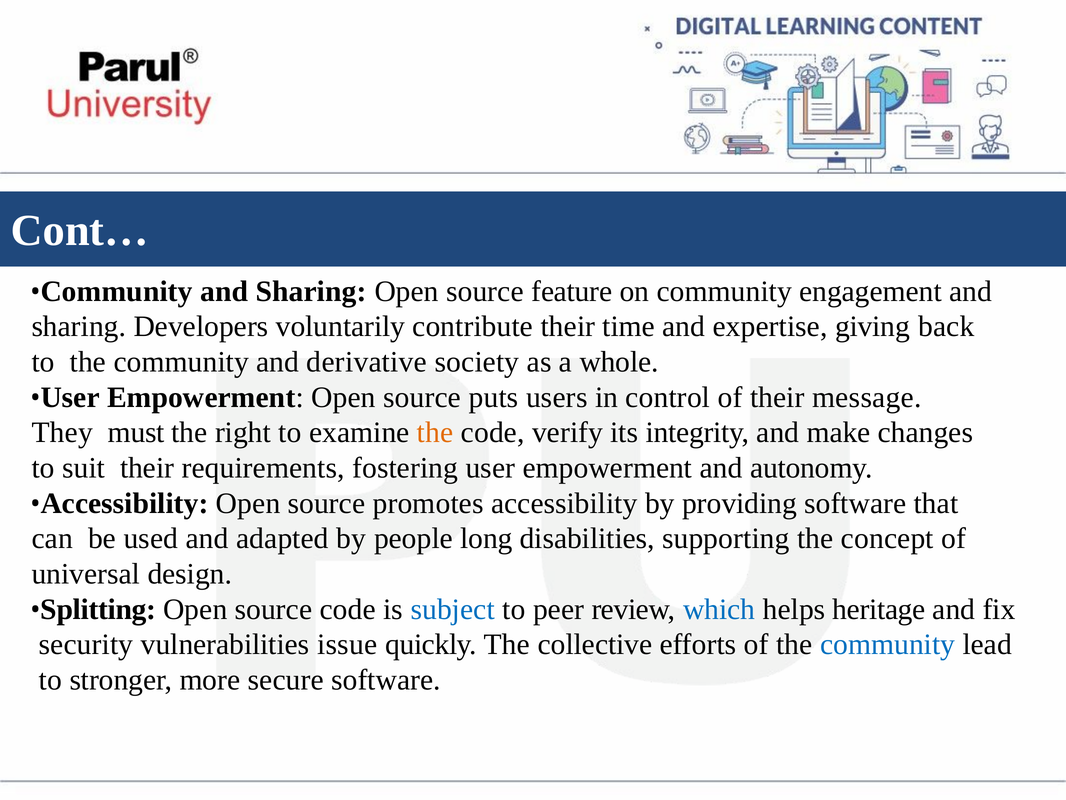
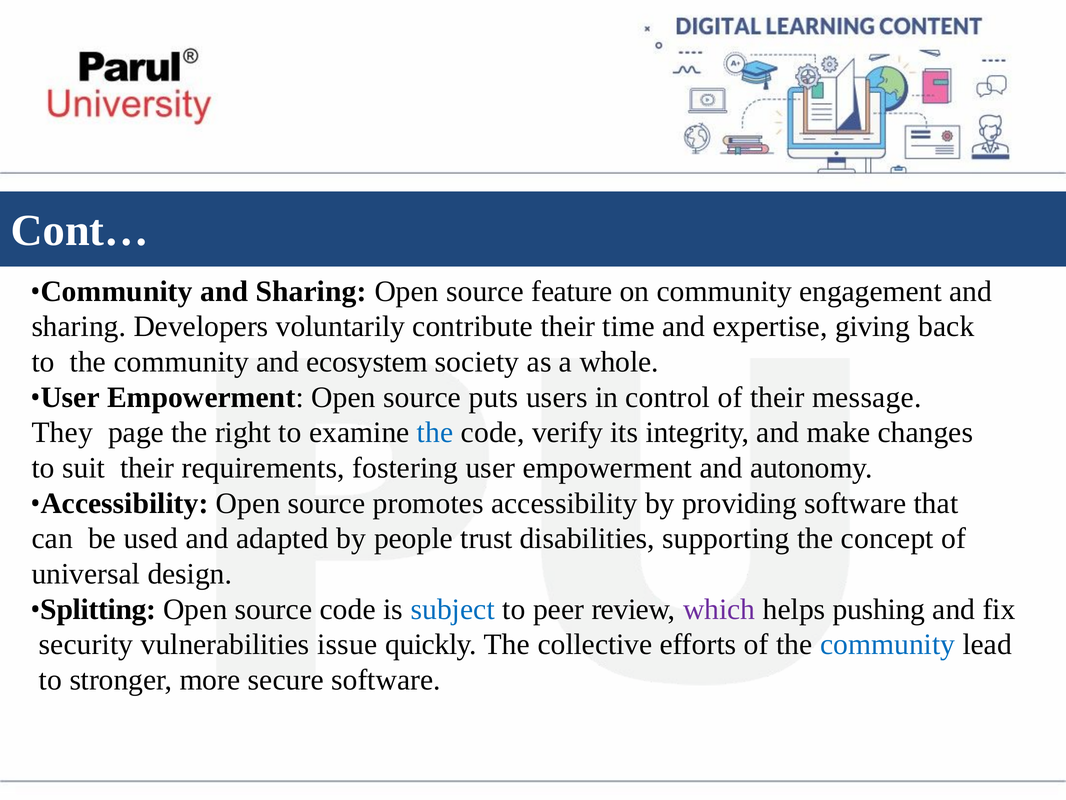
derivative: derivative -> ecosystem (367, 362)
must: must -> page (136, 432)
the colour: orange -> blue (435, 432)
long: long -> trust (487, 538)
which colour: blue -> purple (719, 609)
heritage: heritage -> pushing (879, 609)
